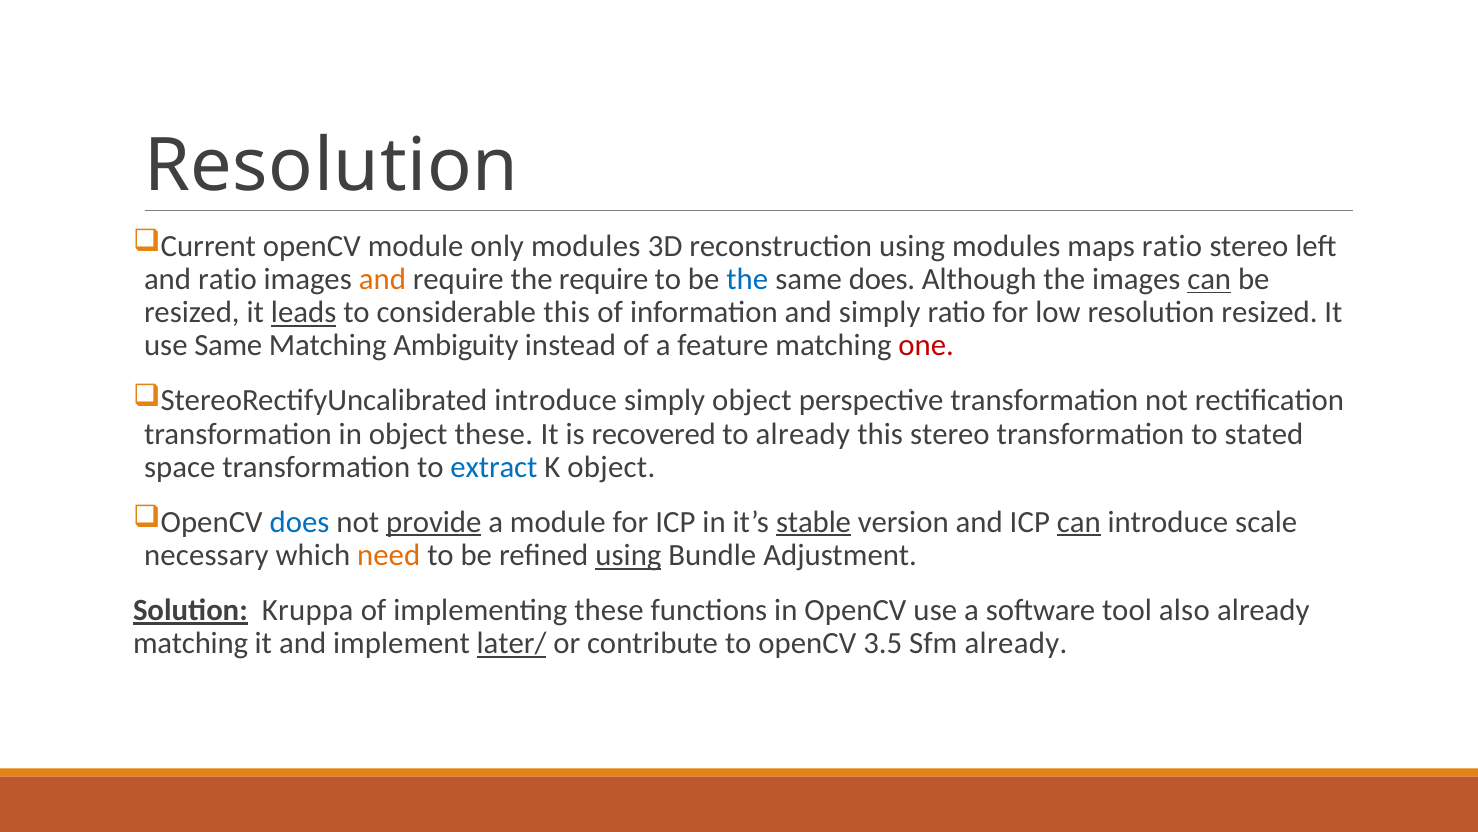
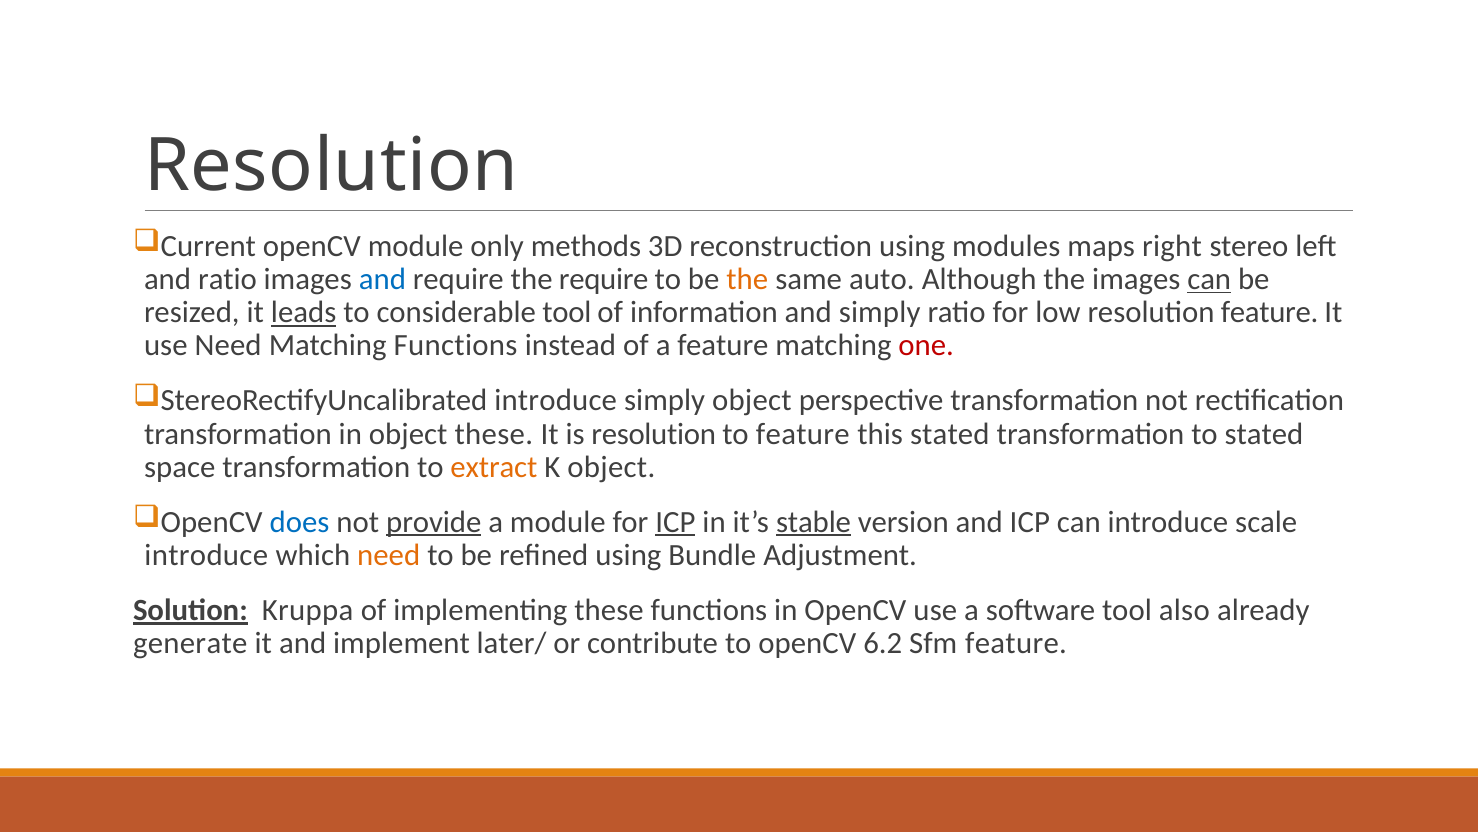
only modules: modules -> methods (586, 246)
maps ratio: ratio -> right (1172, 246)
and colour: orange -> blue (382, 279)
the colour: blue -> orange (747, 279)
same does: does -> auto (882, 279)
considerable this: this -> tool (567, 312)
resolution resized: resized -> feature (1270, 312)
use Same: Same -> Need (228, 346)
Matching Ambiguity: Ambiguity -> Functions (456, 346)
is recovered: recovered -> resolution (654, 434)
to already: already -> feature (803, 434)
this stereo: stereo -> stated (950, 434)
extract colour: blue -> orange (494, 467)
ICP underline: none -> present (675, 522)
can underline: present -> none (1079, 522)
necessary: necessary -> introduce (206, 555)
using underline: present -> none (628, 555)
matching: matching -> generate (190, 643)
later/ underline: present -> none (512, 643)
3.5: 3.5 -> 6.2 (883, 643)
Sfm already: already -> feature (1016, 643)
